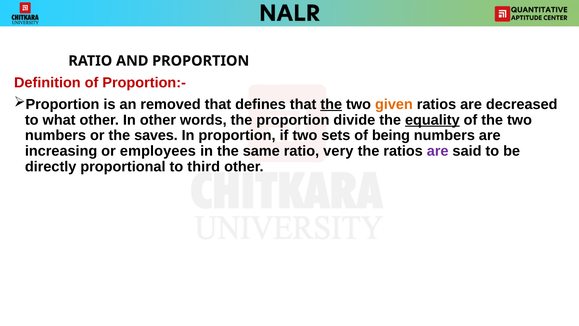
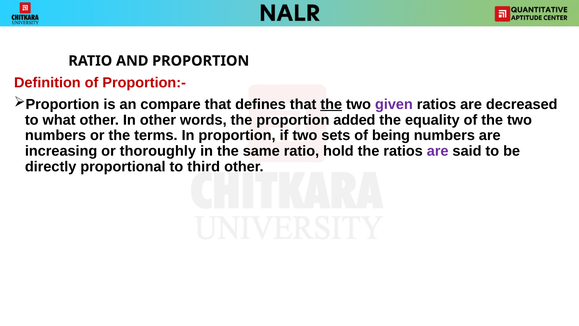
removed: removed -> compare (171, 104)
given colour: orange -> purple (394, 104)
divide: divide -> added (354, 120)
equality underline: present -> none (432, 120)
saves: saves -> terms (156, 135)
employees: employees -> thoroughly (158, 151)
very: very -> hold (338, 151)
